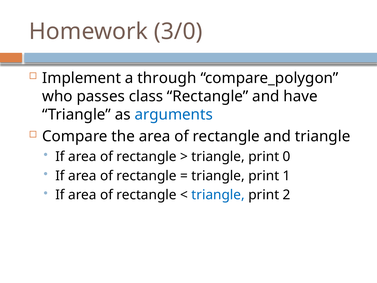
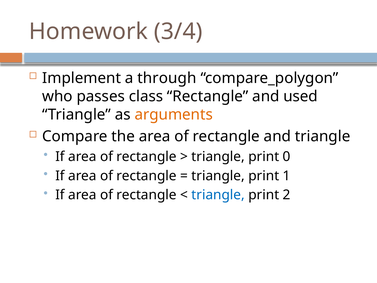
3/0: 3/0 -> 3/4 (178, 31)
have: have -> used (301, 96)
arguments colour: blue -> orange (174, 114)
